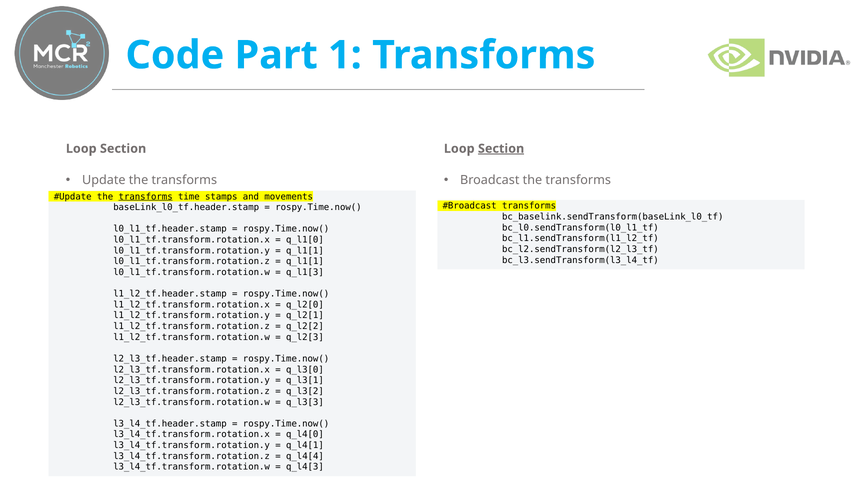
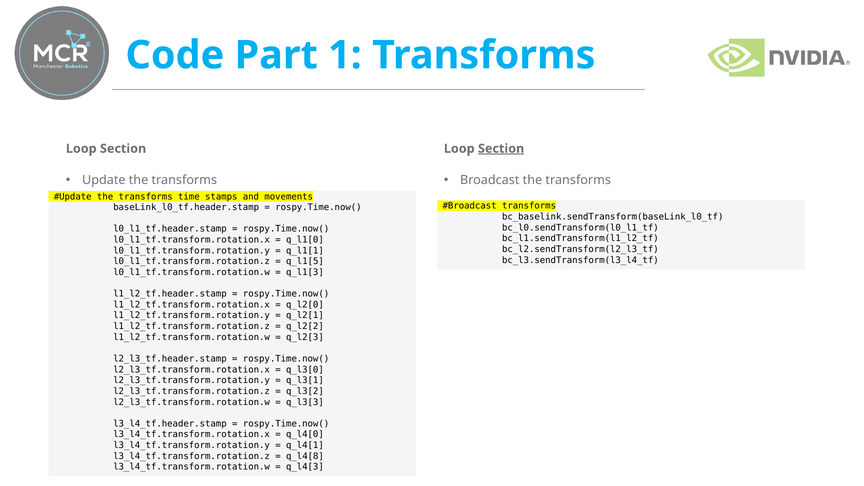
transforms underline: present -> none (146, 197)
q_l1[1: q_l1[1 -> q_l1[5 (305, 261)
q_l4[4: q_l4[4 -> q_l4[8 (305, 456)
